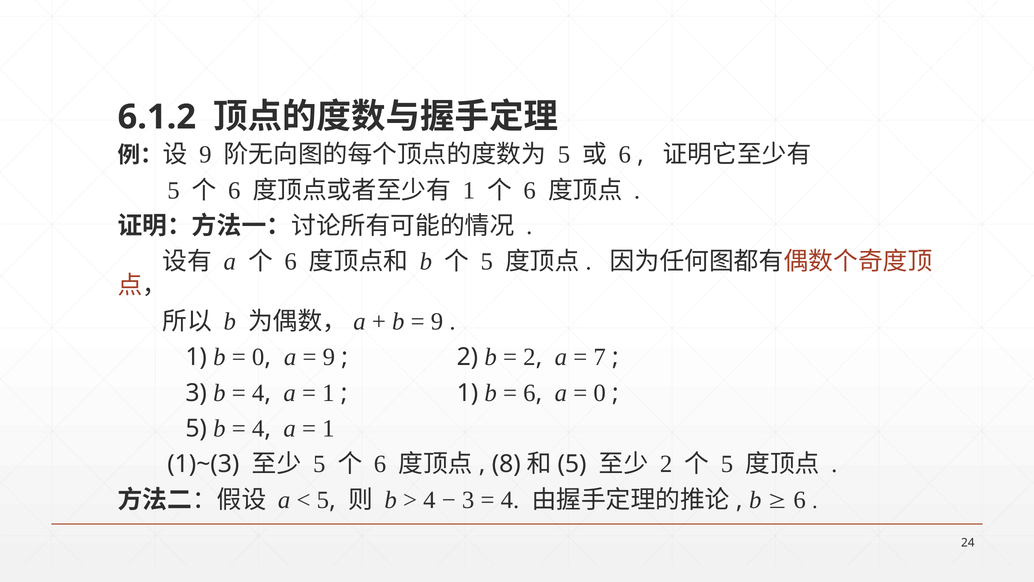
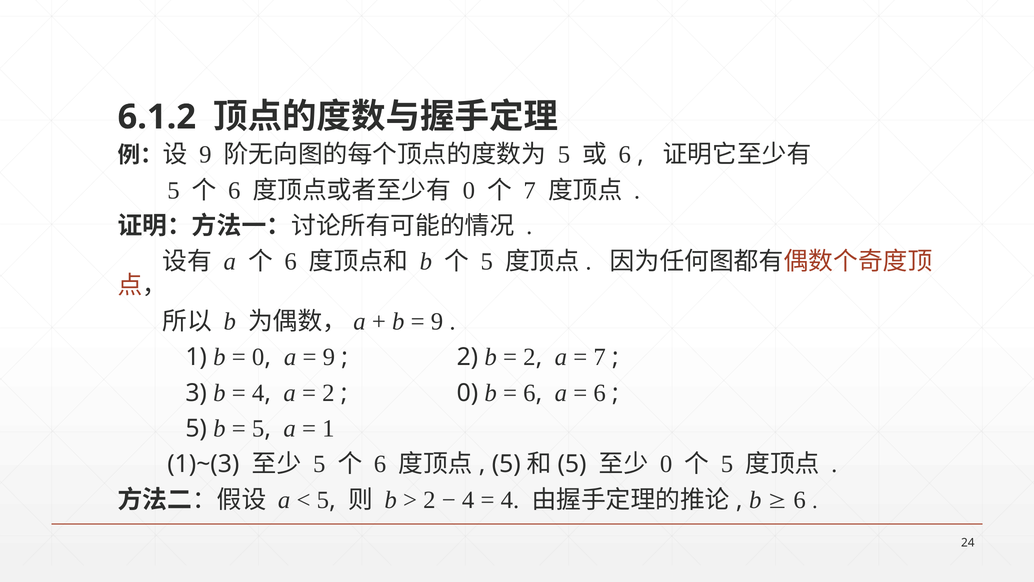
1: 1 -> 0 (469, 190)
6: 6 -> 7 (530, 190)
1: 1 -> 2 (328, 393)
1: 1 -> 0 (467, 393)
0: 0 -> 6 (600, 393)
4: 4 -> 5 (258, 428)
8: 8 -> 5 (506, 464)
2: 2 -> 0 (666, 464)
4: 4 -> 2 (429, 500)
3: 3 -> 4 (468, 500)
